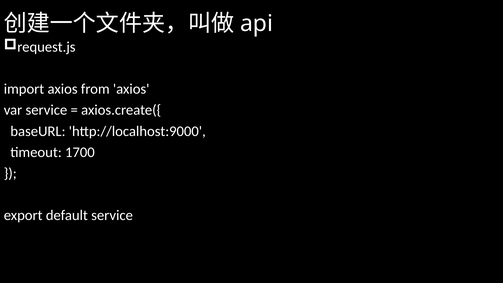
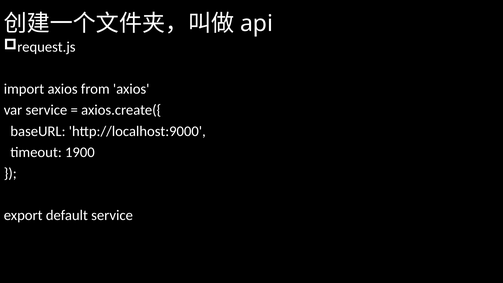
1700: 1700 -> 1900 (80, 152)
